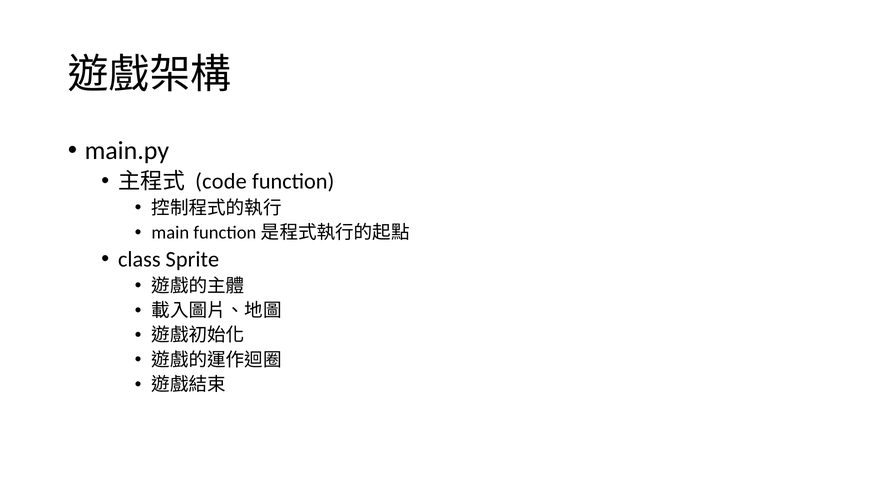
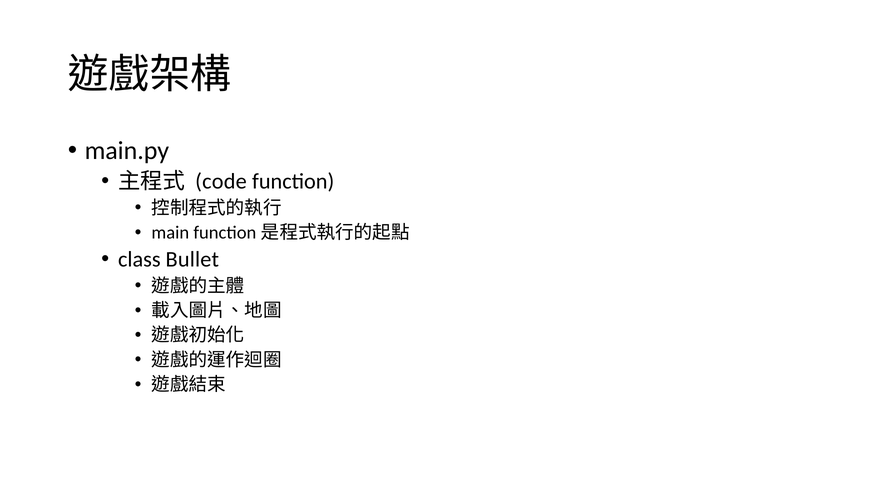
Sprite: Sprite -> Bullet (192, 259)
